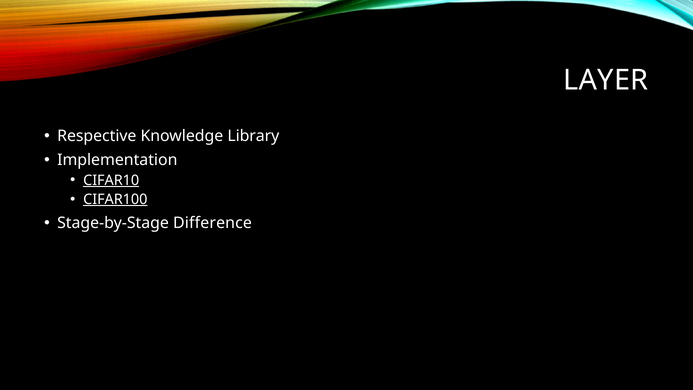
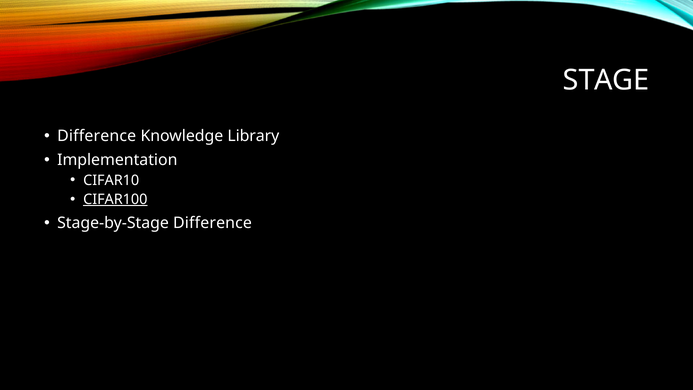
LAYER: LAYER -> STAGE (606, 80)
Respective: Respective -> Difference (97, 136)
CIFAR10 underline: present -> none (111, 180)
